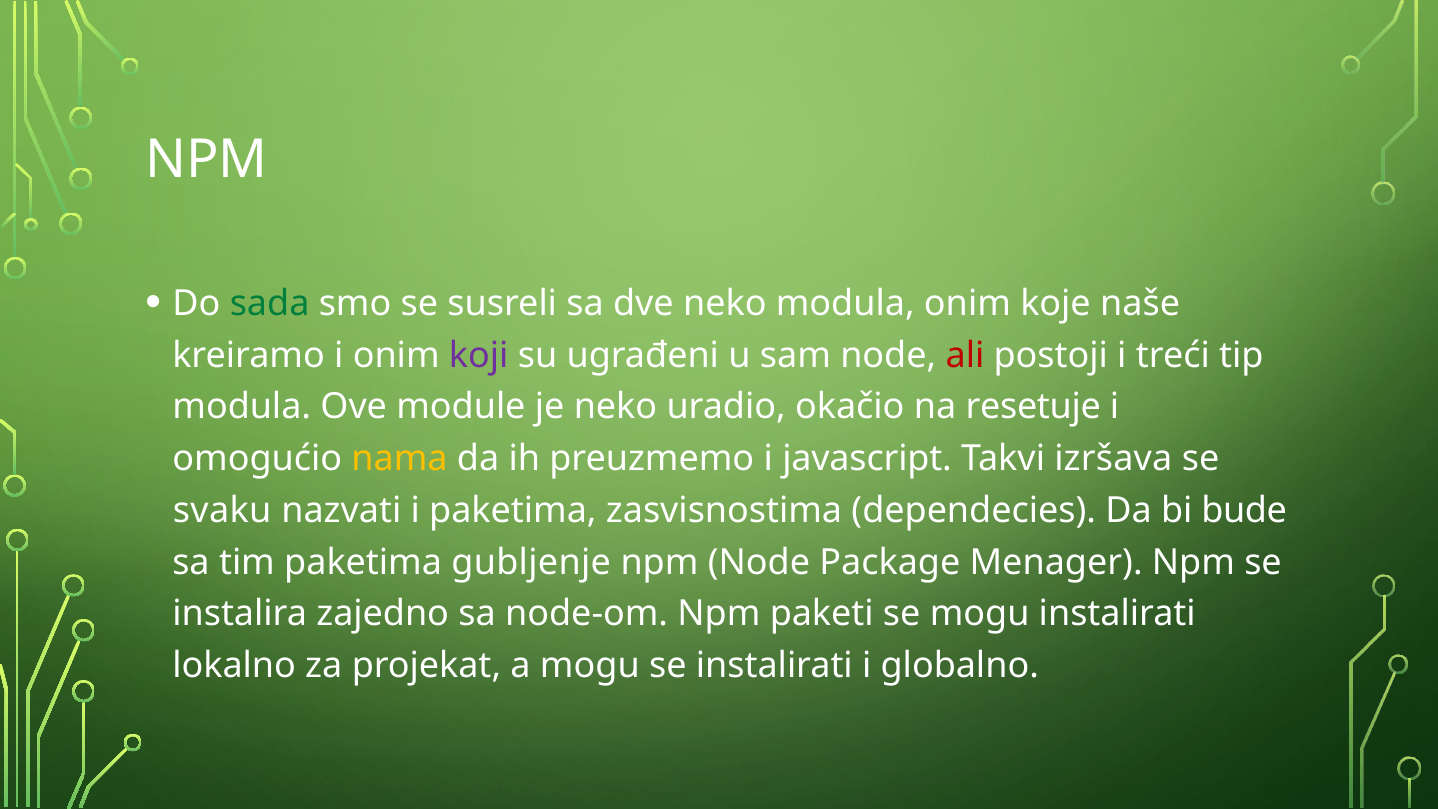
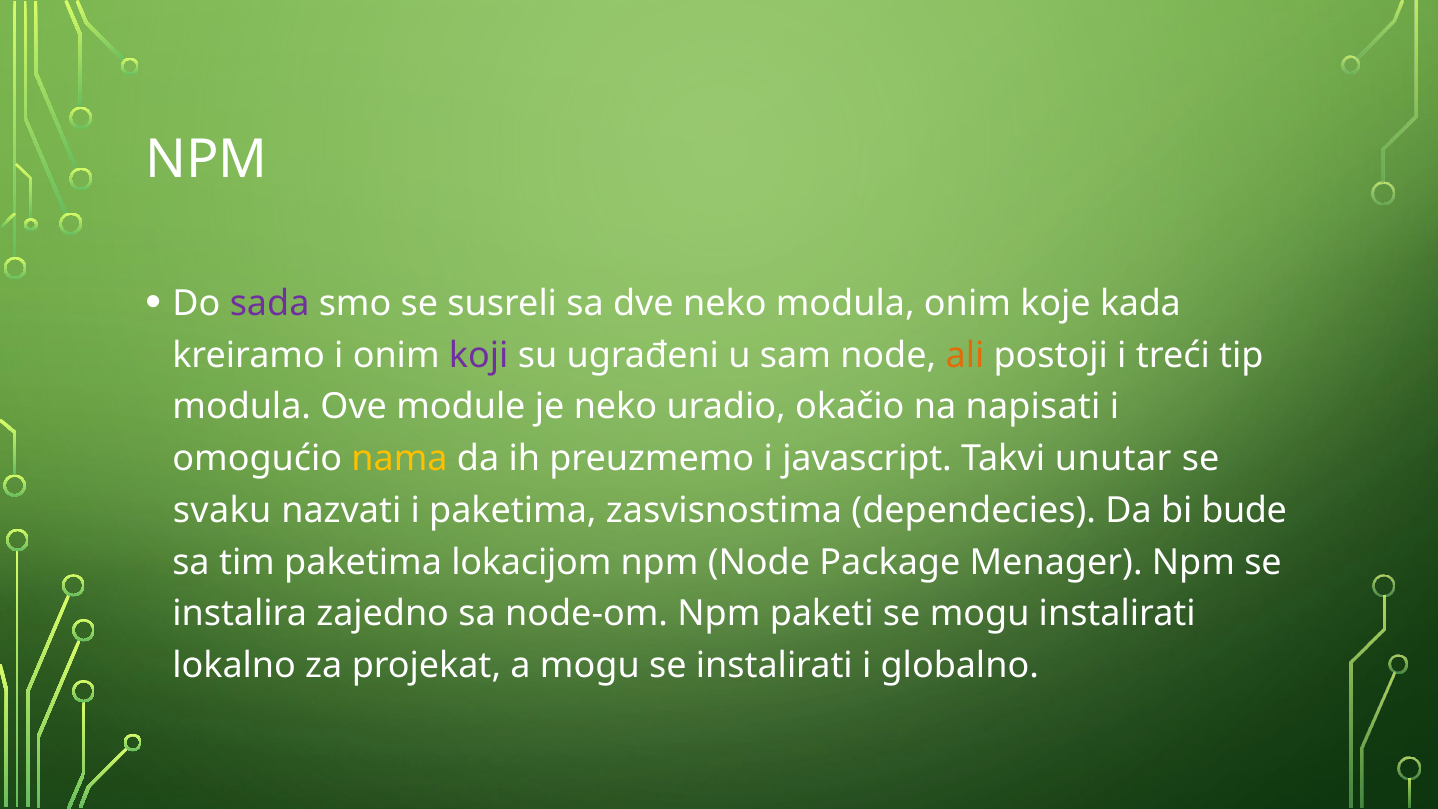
sada colour: green -> purple (270, 303)
naše: naše -> kada (1140, 303)
ali colour: red -> orange (965, 355)
resetuje: resetuje -> napisati (1033, 407)
izršava: izršava -> unutar (1113, 459)
gubljenje: gubljenje -> lokacijom (531, 562)
